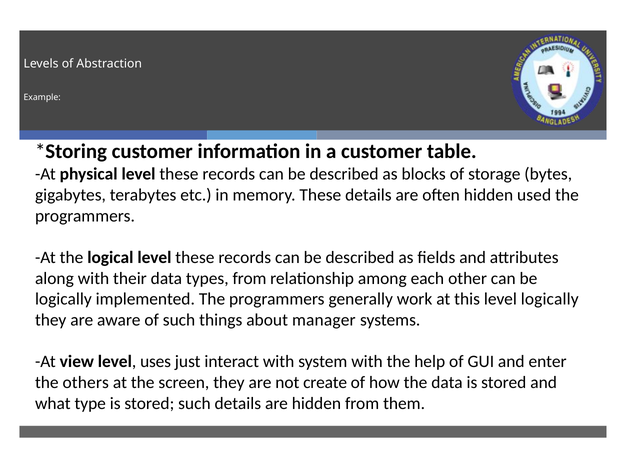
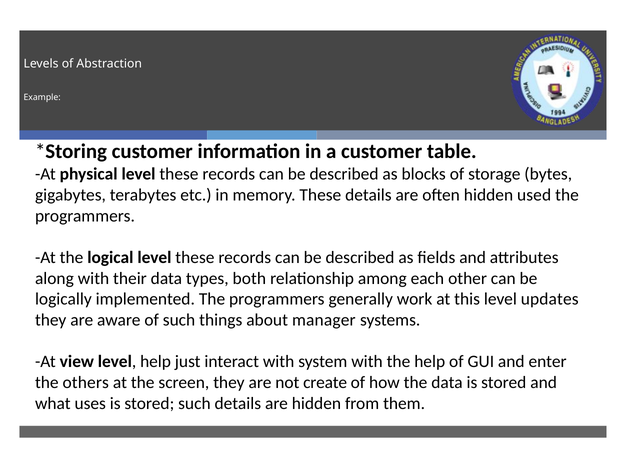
types from: from -> both (249, 279)
level logically: logically -> updates (550, 299)
level uses: uses -> help (156, 362)
type: type -> uses (90, 404)
